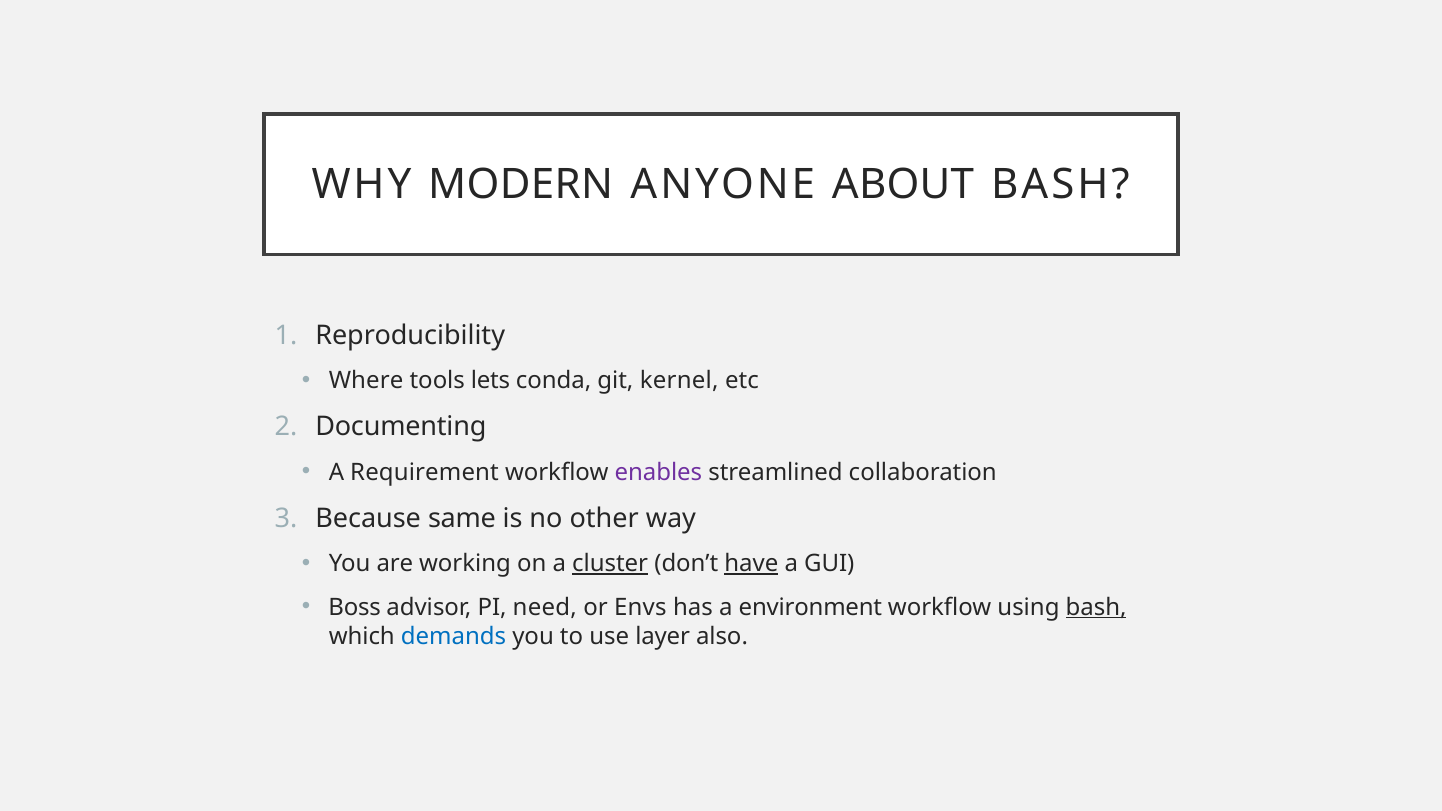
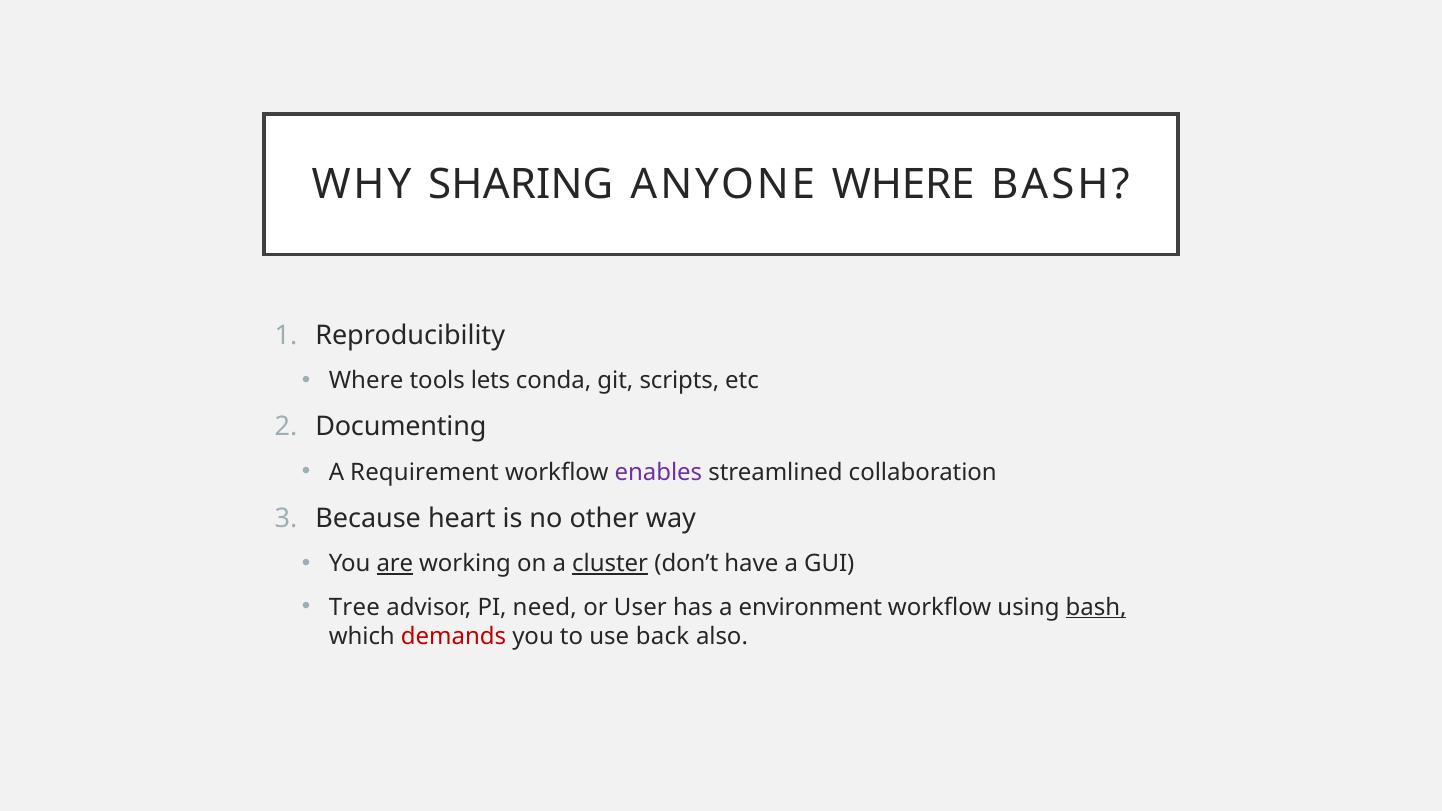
MODERN: MODERN -> SHARING (521, 184)
ANYONE ABOUT: ABOUT -> WHERE (903, 184)
kernel: kernel -> scripts (679, 381)
same: same -> heart (462, 518)
are underline: none -> present (395, 564)
have underline: present -> none (751, 564)
Boss: Boss -> Tree (354, 608)
Envs: Envs -> User (640, 608)
demands colour: blue -> red (454, 636)
layer: layer -> back (662, 636)
